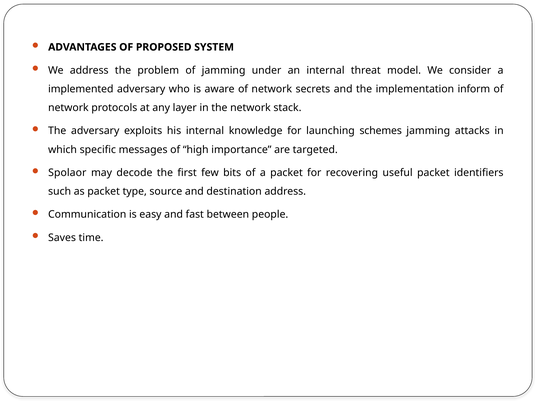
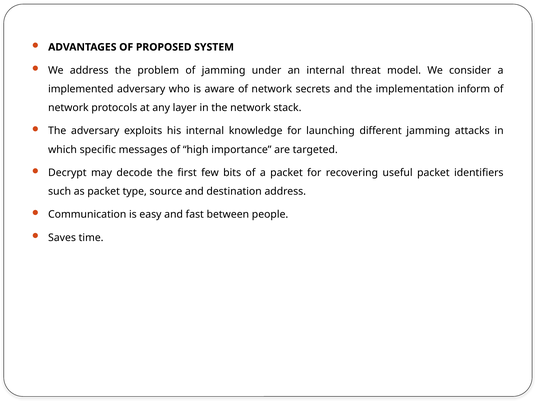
schemes: schemes -> different (381, 131)
Spolaor: Spolaor -> Decrypt (67, 173)
